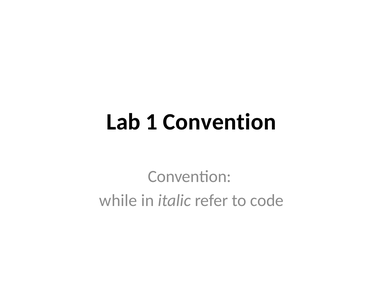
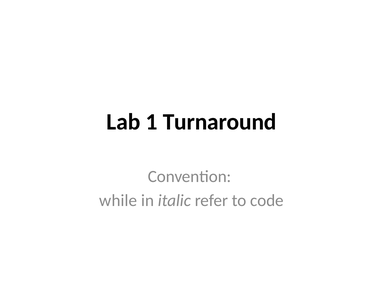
1 Convention: Convention -> Turnaround (220, 122)
